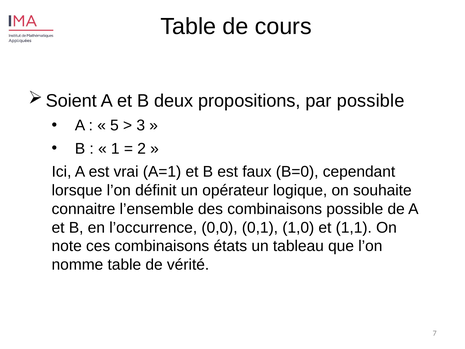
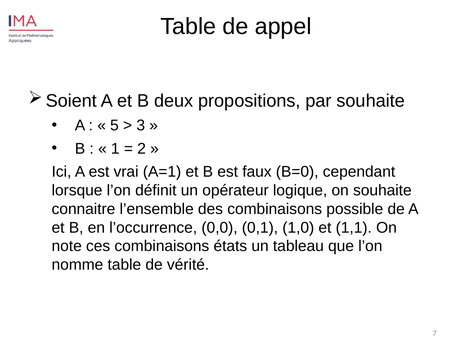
cours: cours -> appel (283, 26)
par possible: possible -> souhaite (371, 101)
